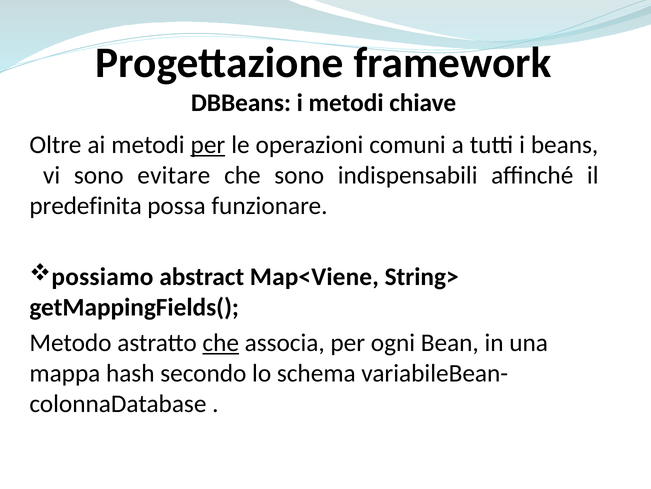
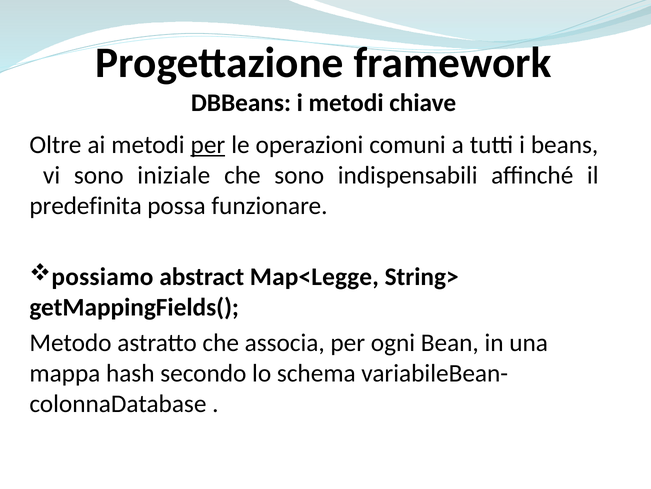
evitare: evitare -> iniziale (174, 175)
Map<Viene: Map<Viene -> Map<Legge (314, 276)
che underline: present -> none (221, 342)
